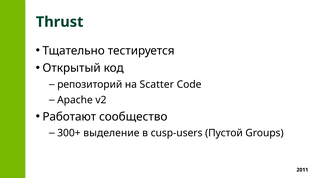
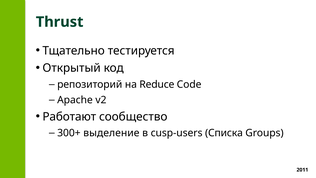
Scatter: Scatter -> Reduce (157, 84)
Пустой: Пустой -> Списка (224, 133)
